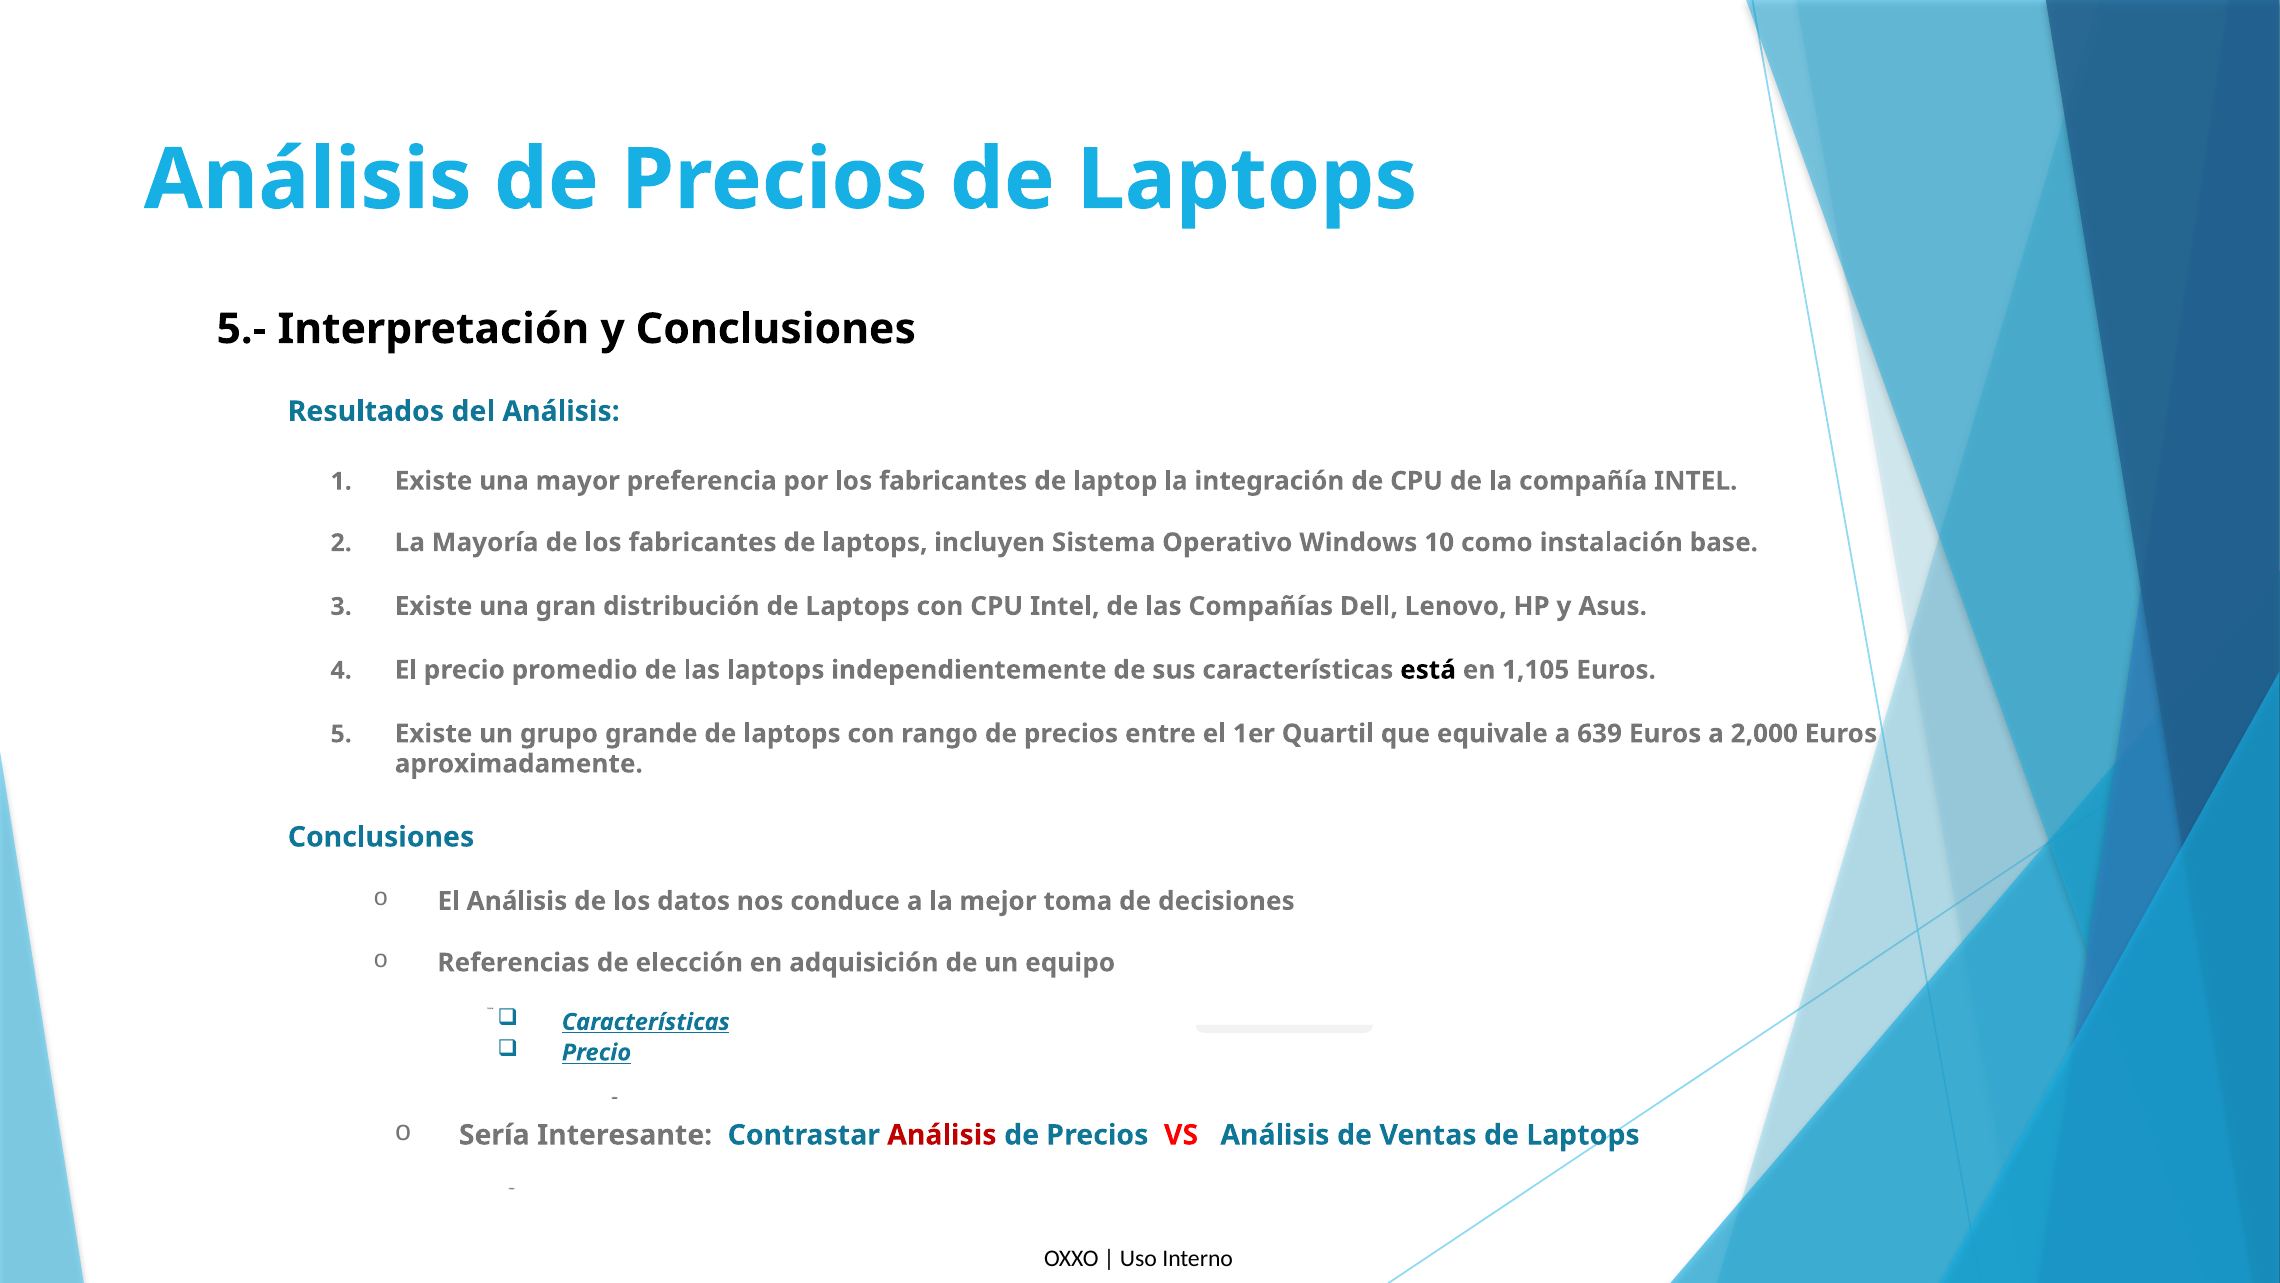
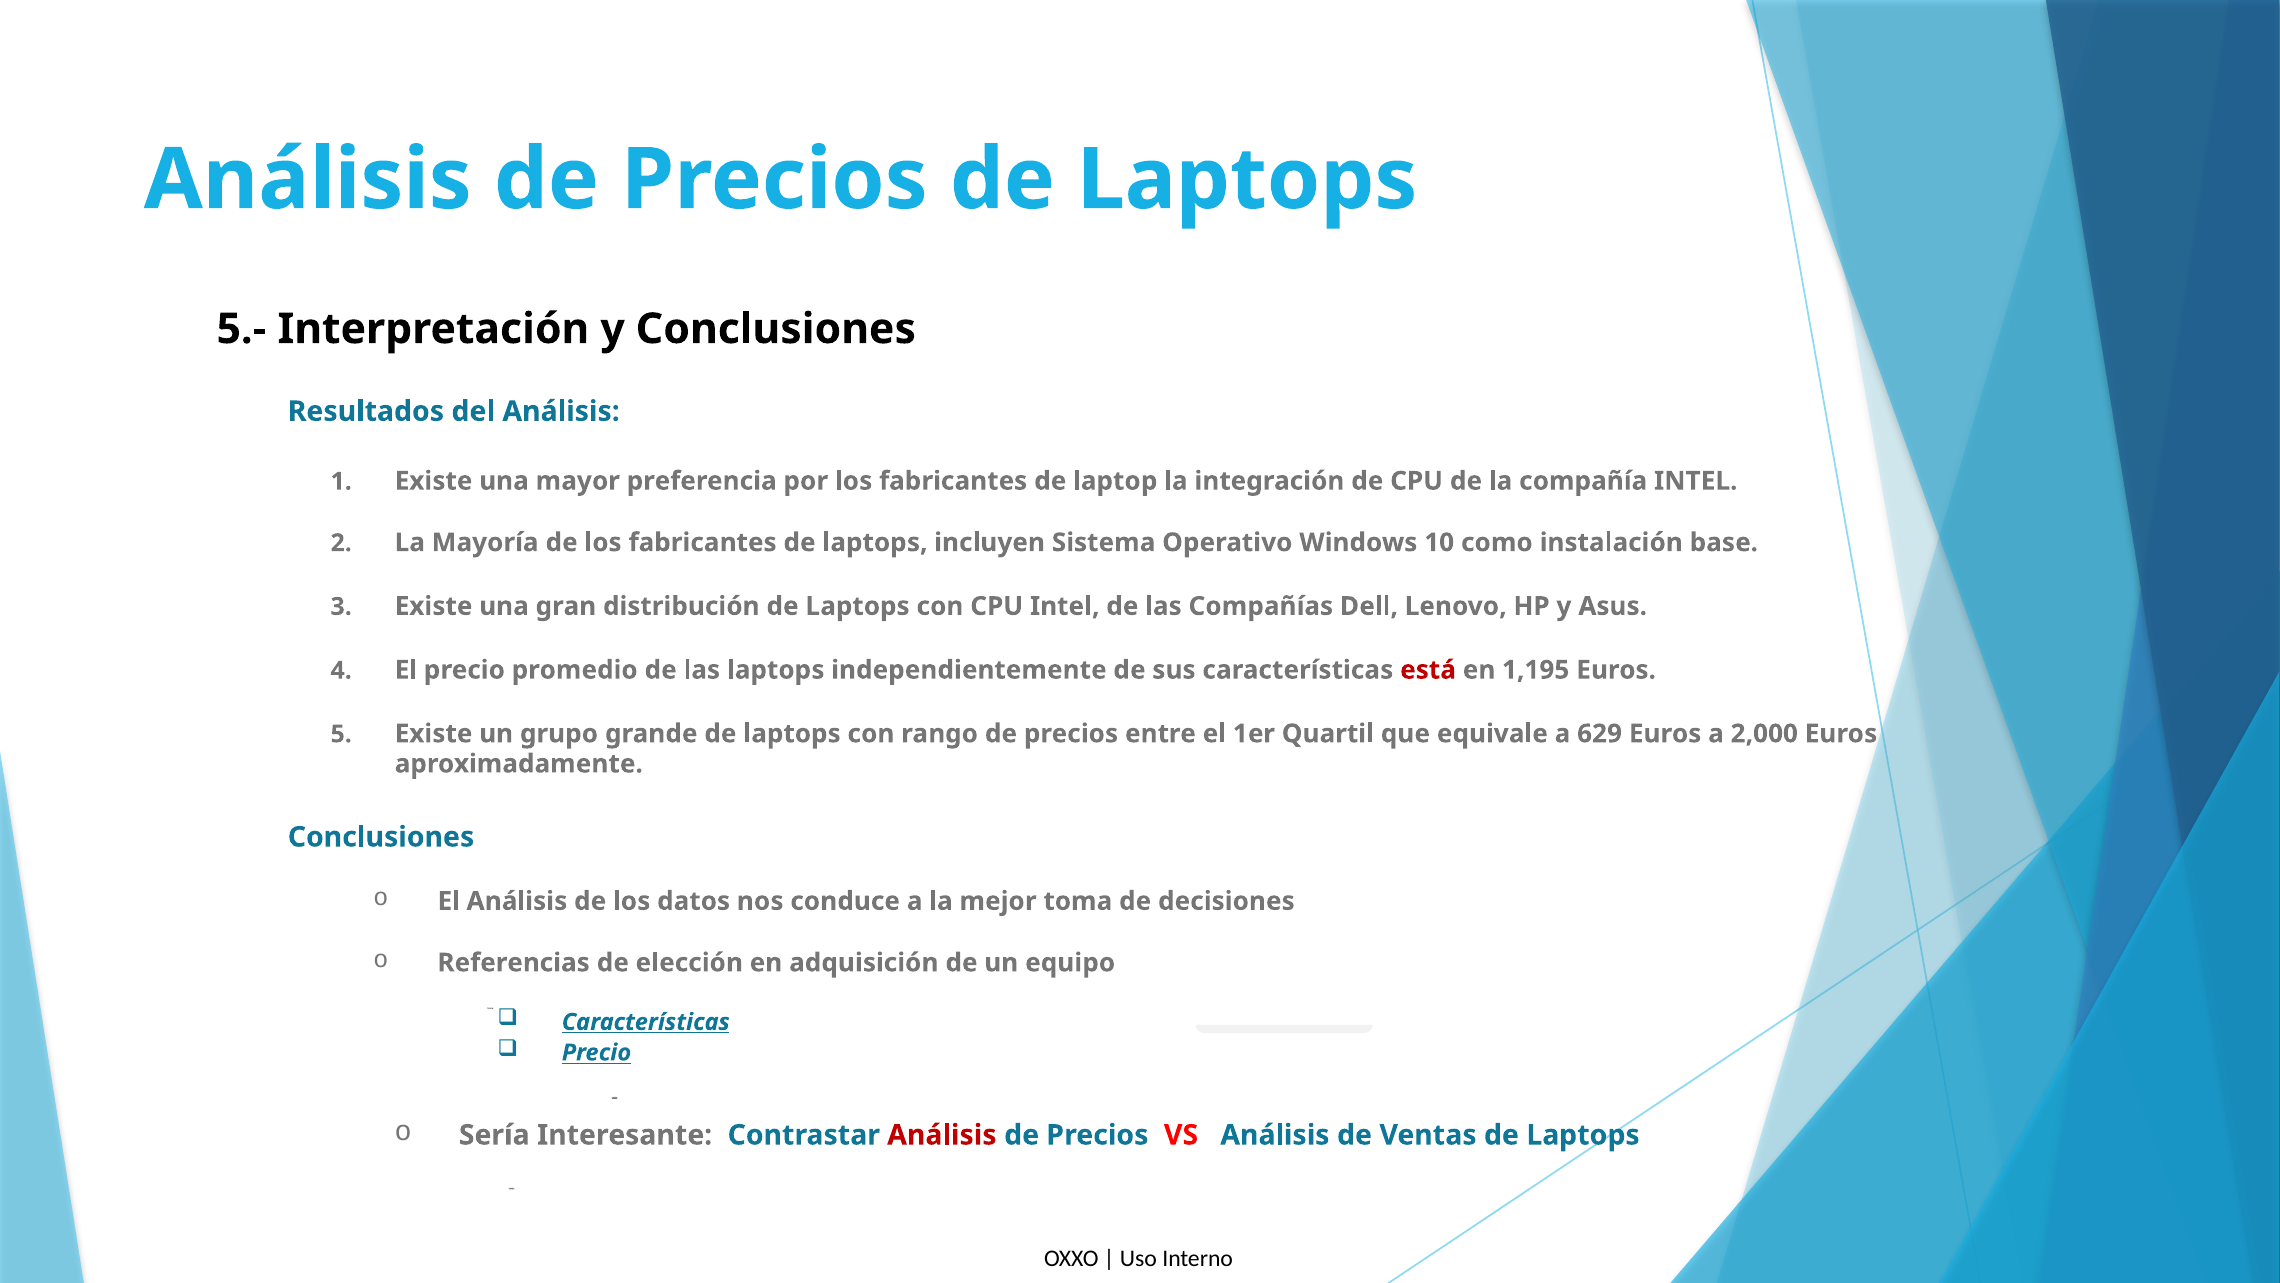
está colour: black -> red (1428, 670)
1,105: 1,105 -> 1,195 (1536, 670)
639: 639 -> 629 (1600, 733)
